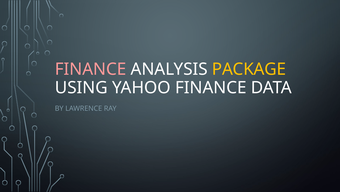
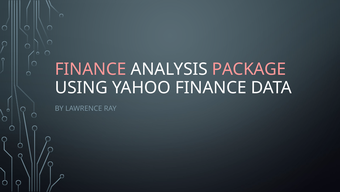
PACKAGE colour: yellow -> pink (249, 69)
